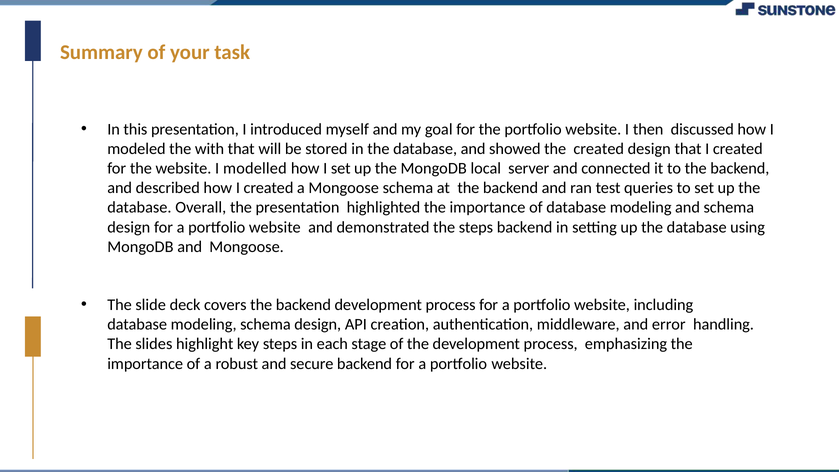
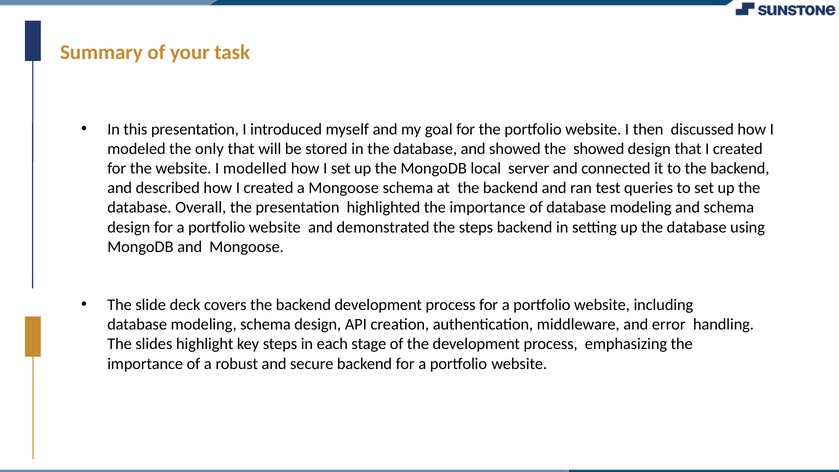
with: with -> only (209, 149)
the created: created -> showed (599, 149)
